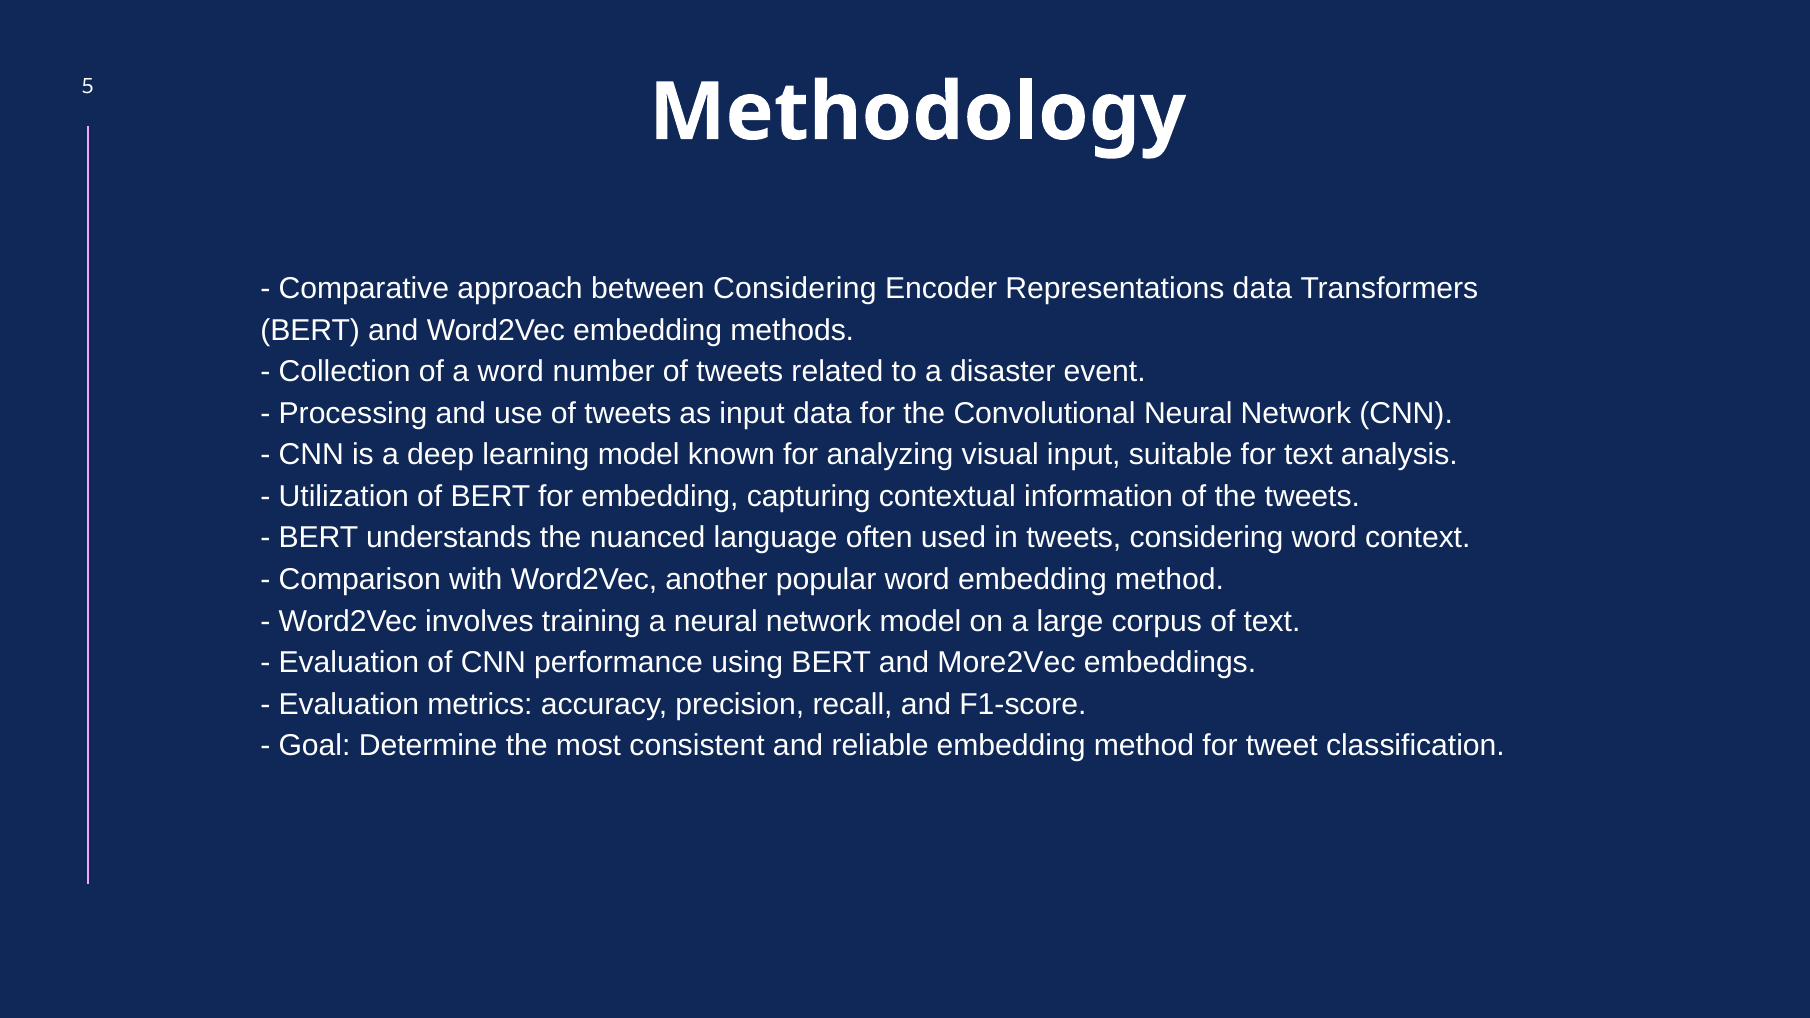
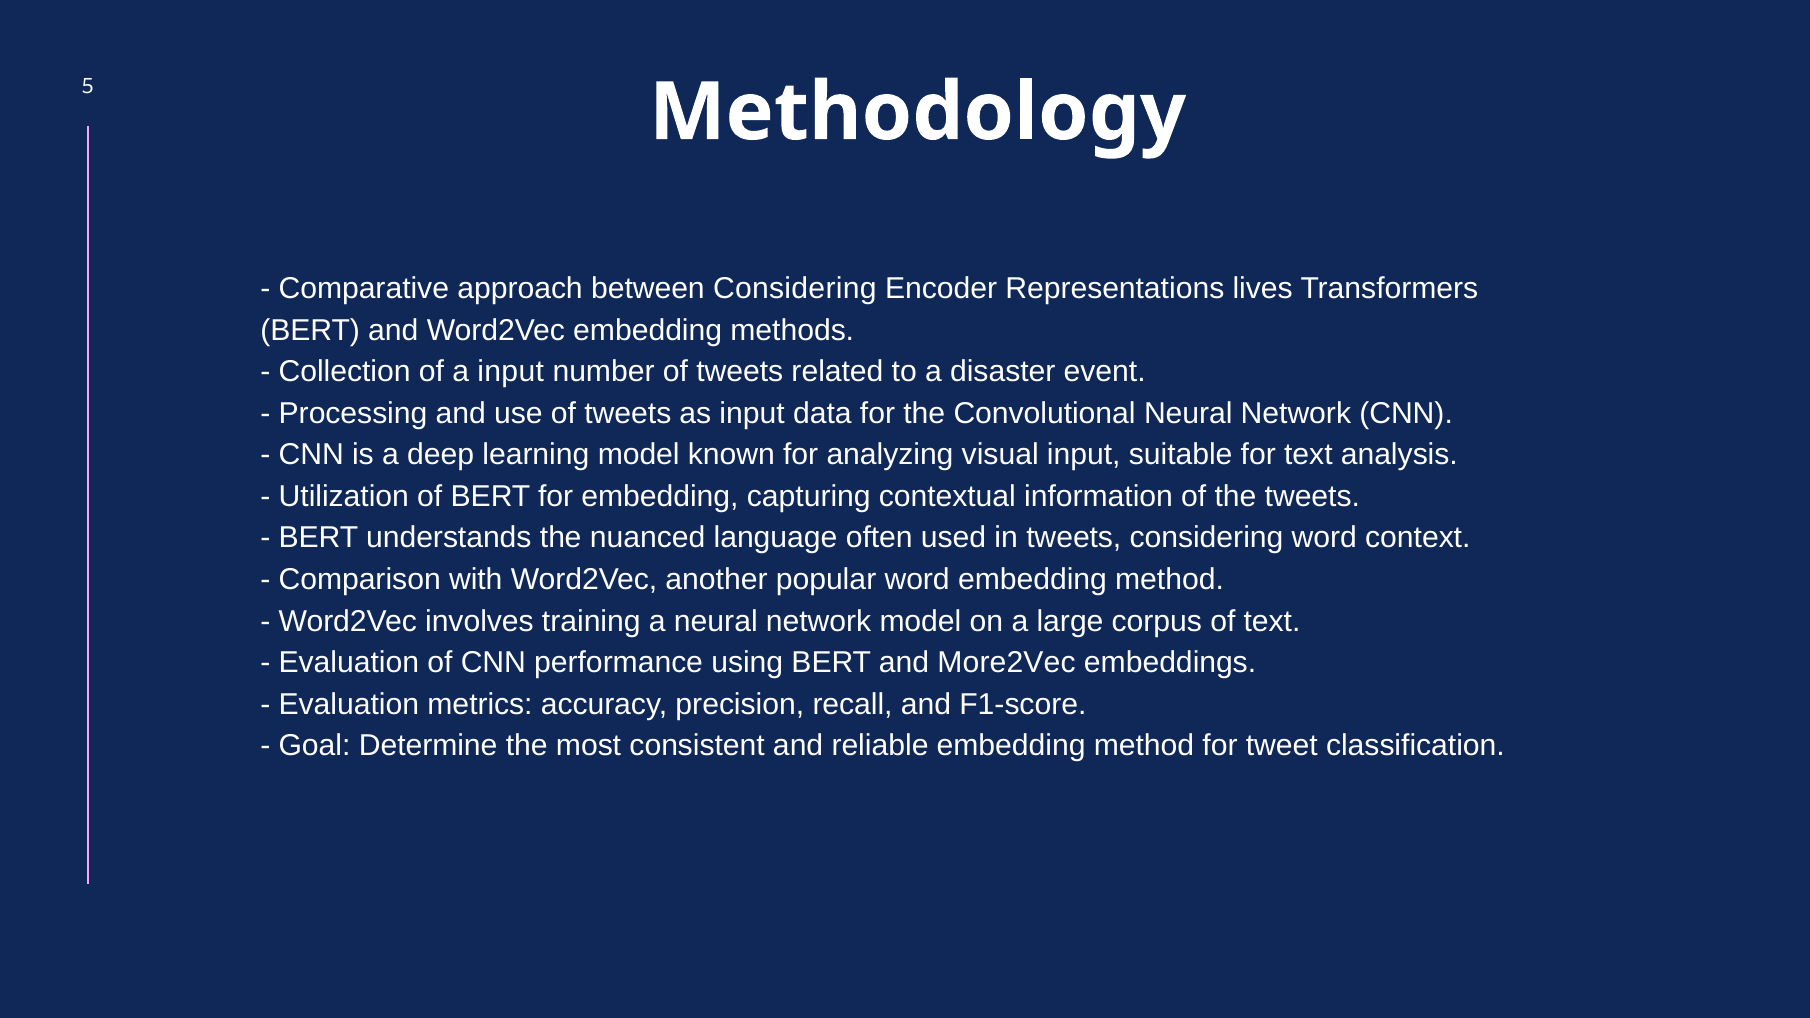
Representations data: data -> lives (1263, 289)
a word: word -> input (511, 372)
